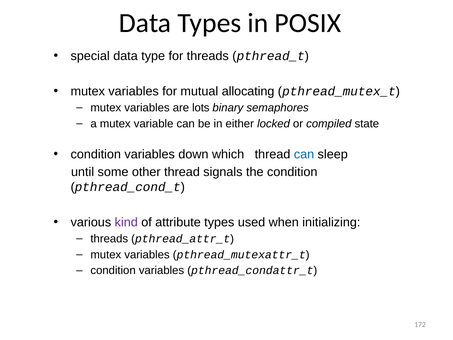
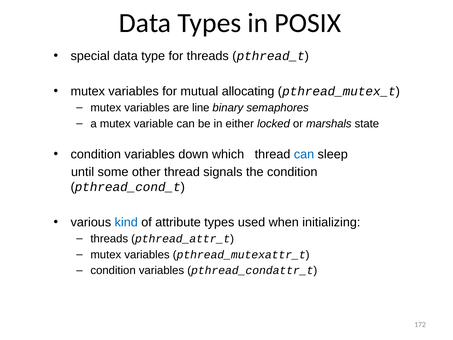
lots: lots -> line (201, 108)
compiled: compiled -> marshals (329, 124)
kind colour: purple -> blue (126, 222)
